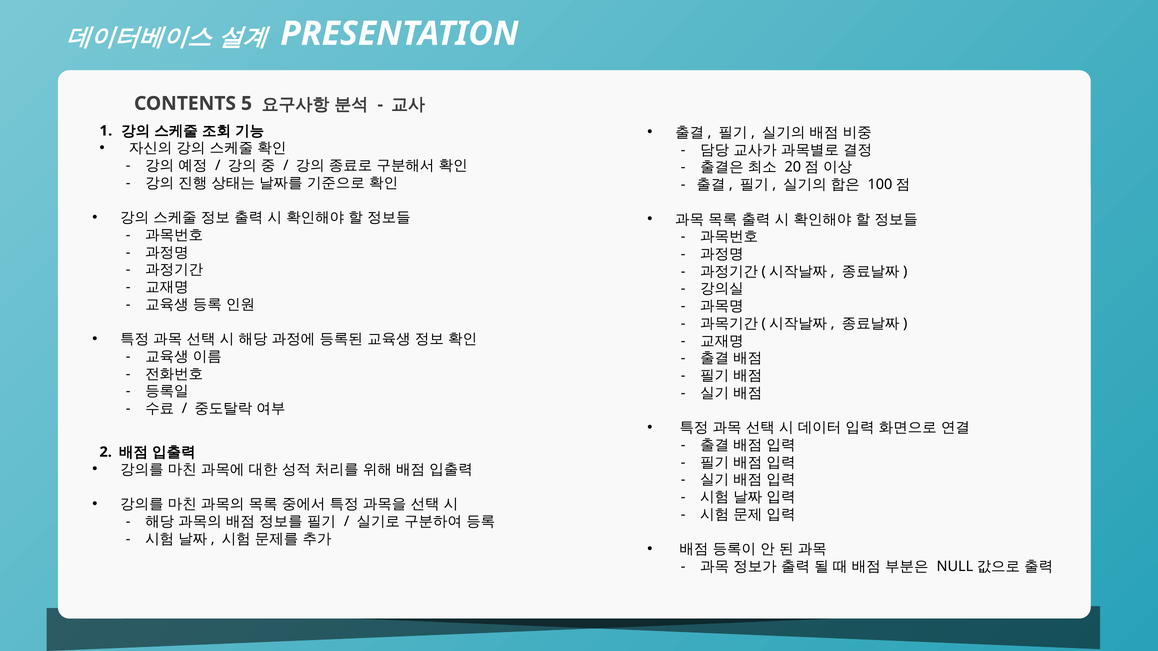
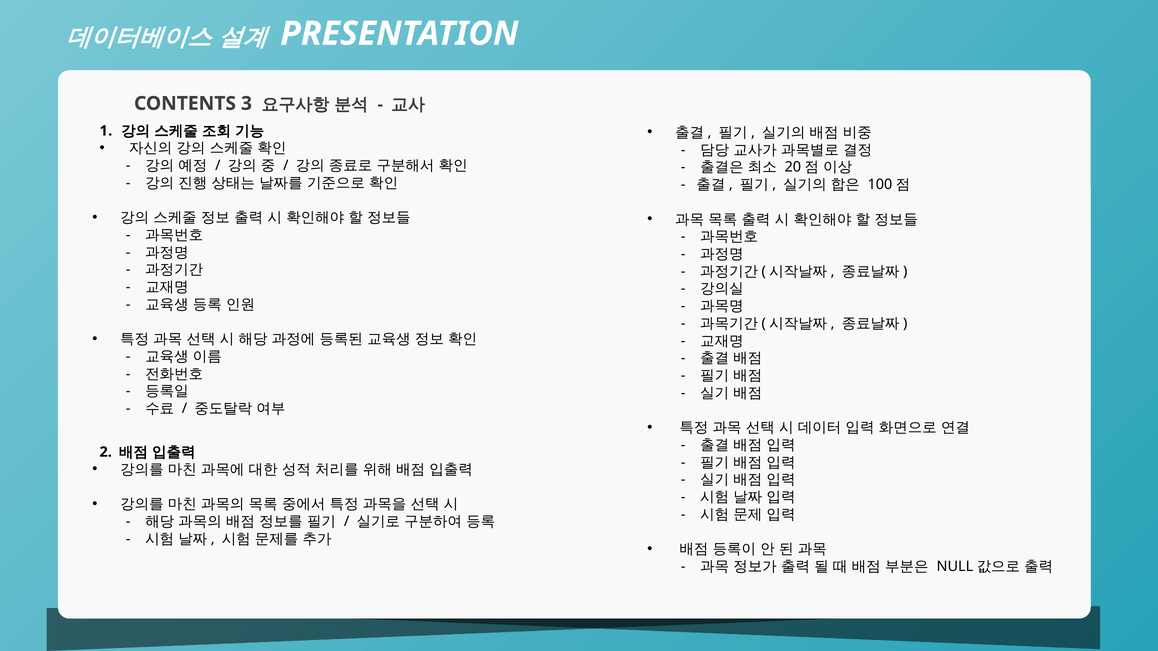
5: 5 -> 3 (247, 104)
